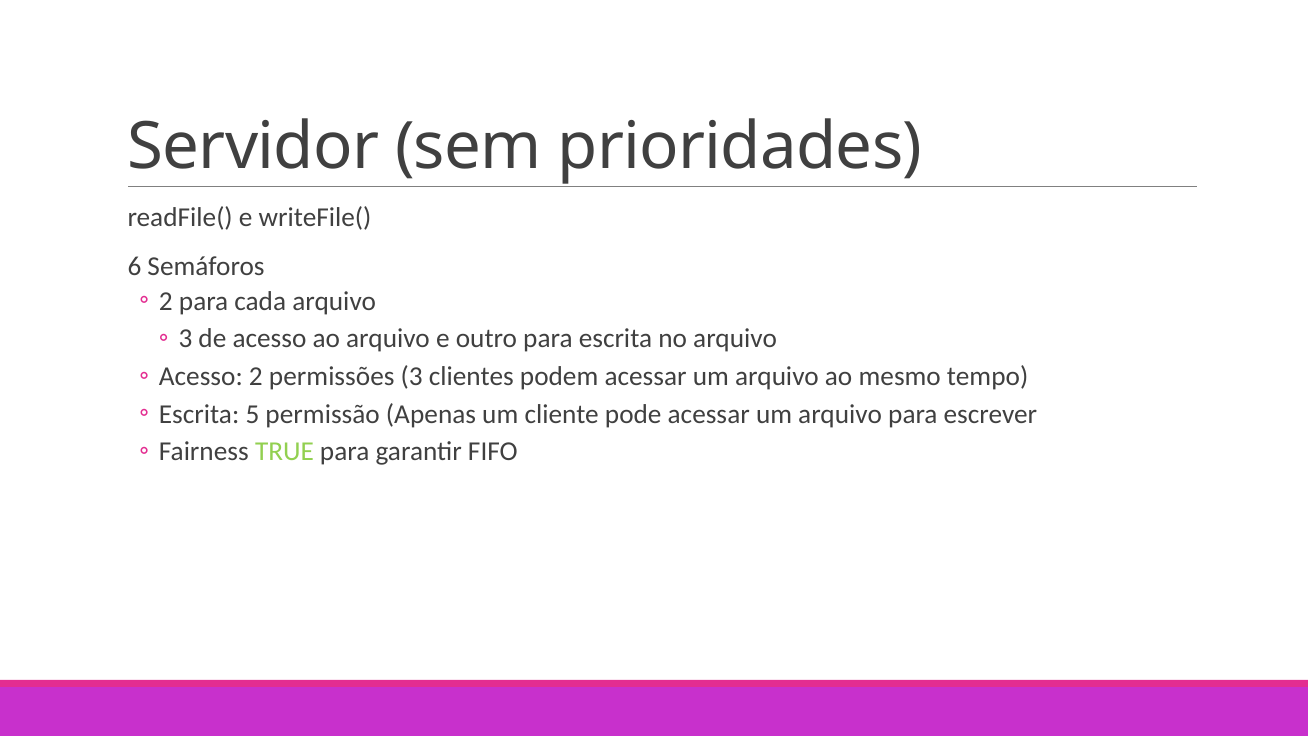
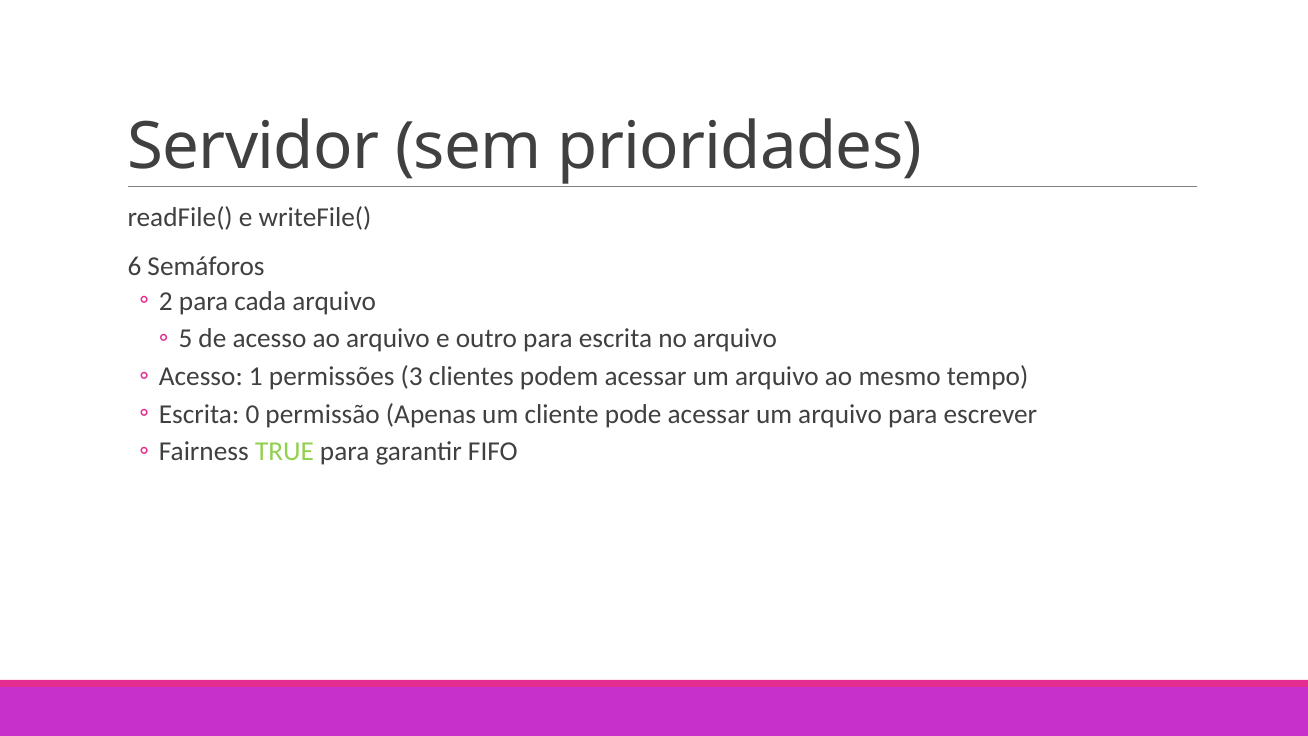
3: 3 -> 5 (185, 339)
Acesso 2: 2 -> 1 (256, 376)
5: 5 -> 0 (252, 414)
